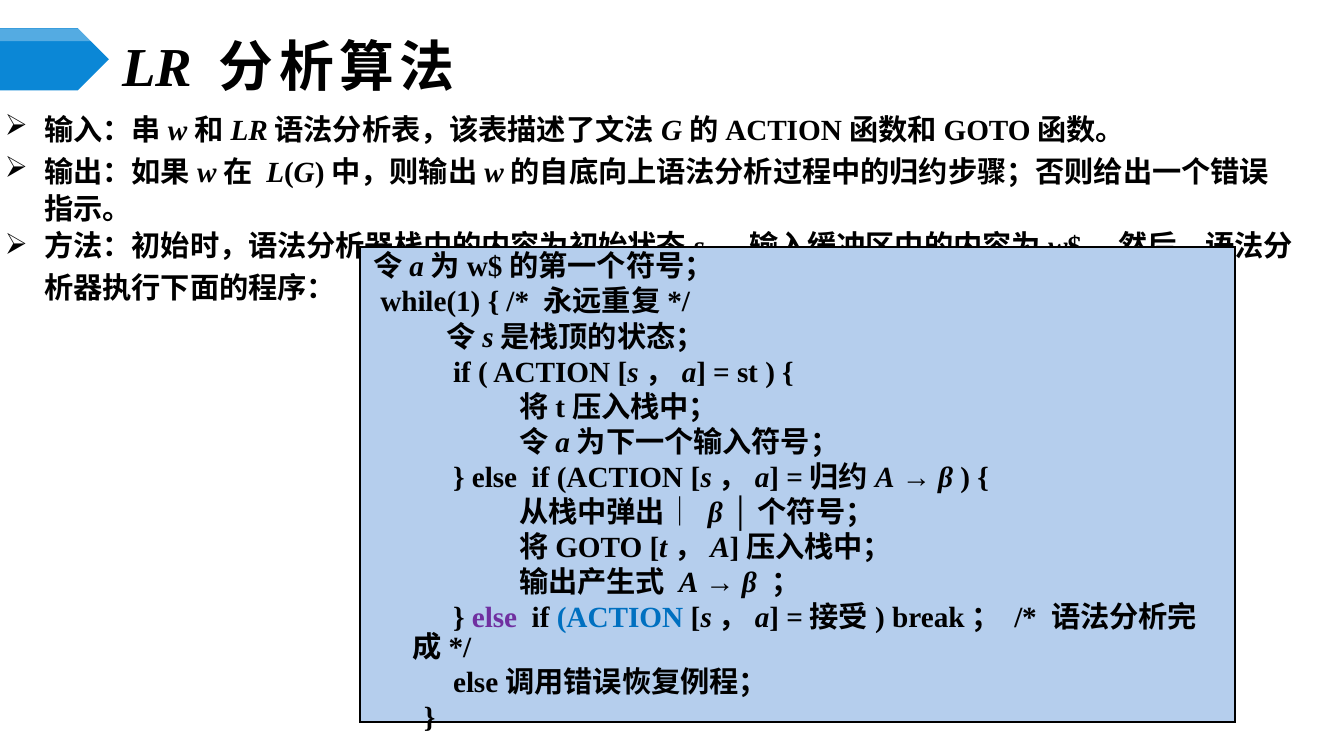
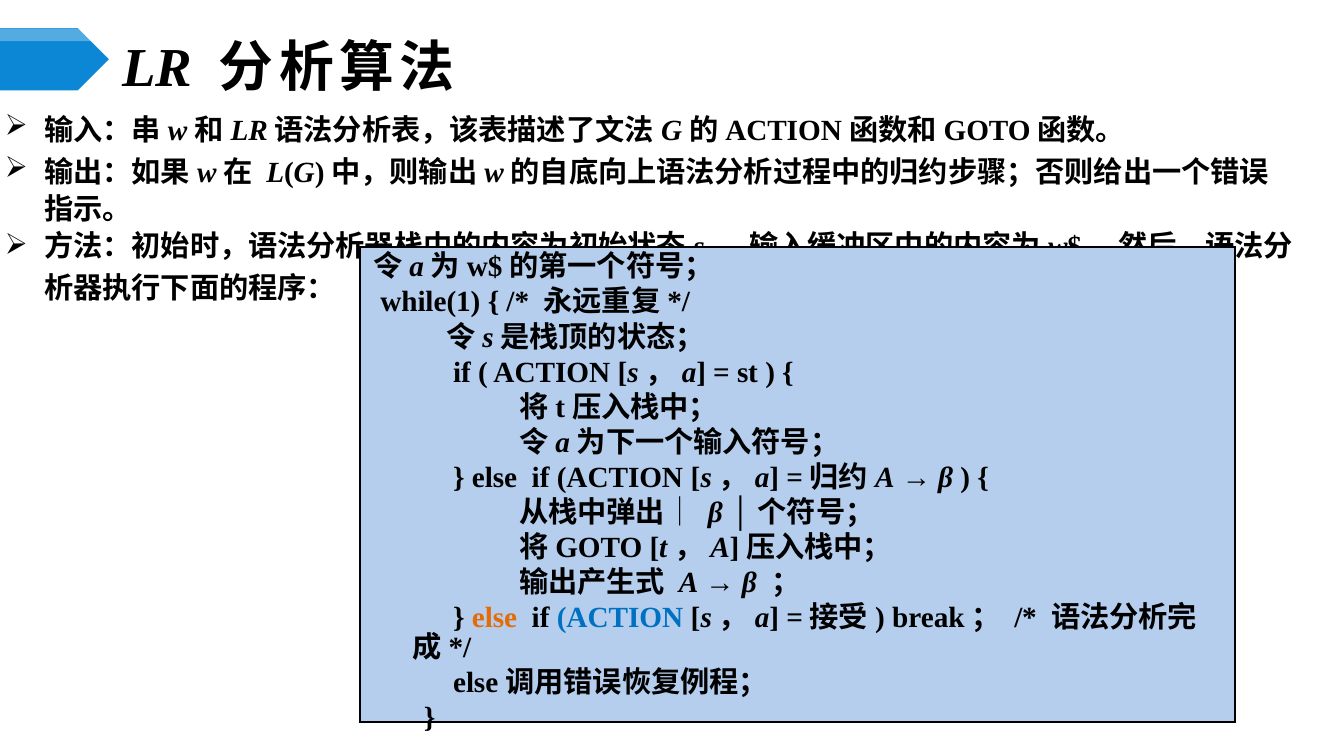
else colour: purple -> orange (495, 618)
